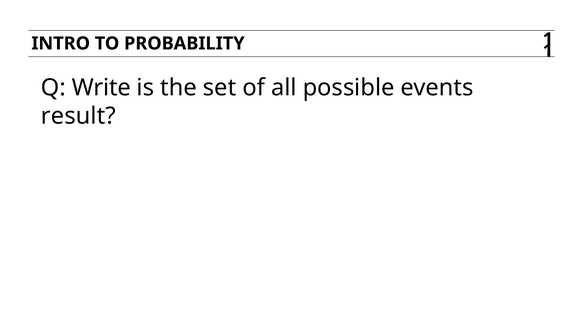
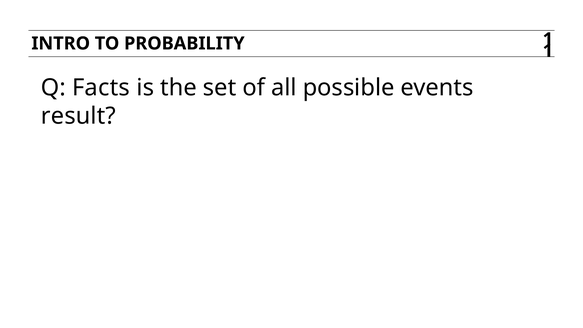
Write: Write -> Facts (101, 87)
